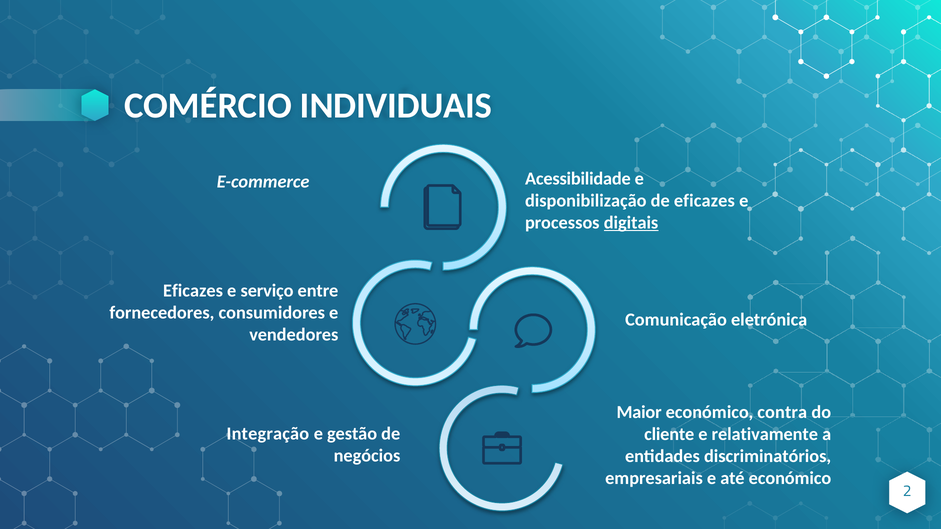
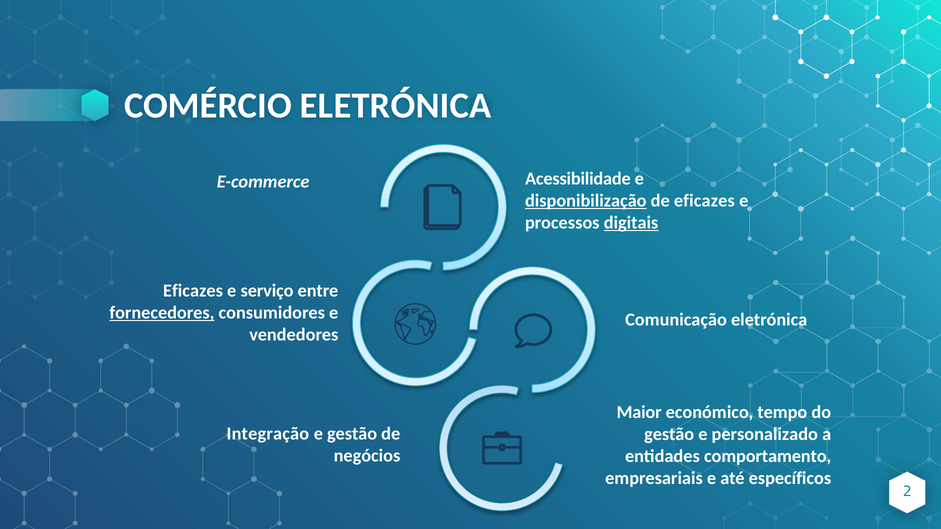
COMÉRCIO INDIVIDUAIS: INDIVIDUAIS -> ELETRÓNICA (396, 106)
disponibilização underline: none -> present (586, 201)
fornecedores underline: none -> present (162, 313)
contra: contra -> tempo (782, 412)
cliente: cliente -> gestão (669, 434)
relativamente: relativamente -> personalizado (765, 434)
discriminatórios: discriminatórios -> comportamento (768, 456)
até económico: económico -> específicos (790, 478)
